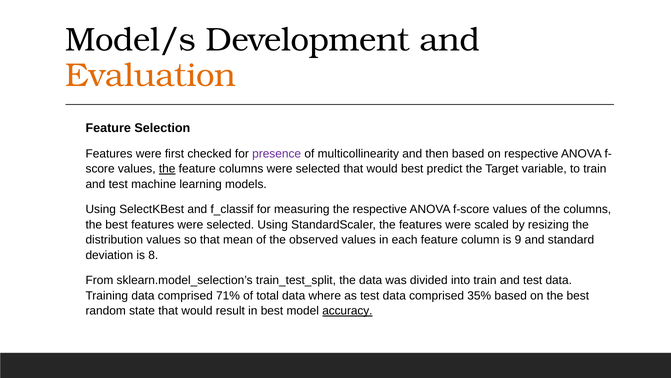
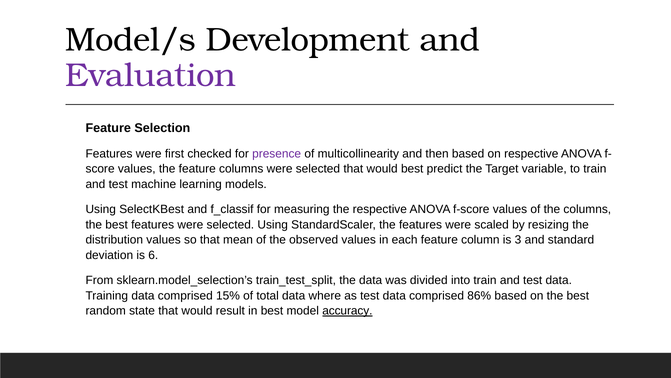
Evaluation colour: orange -> purple (151, 75)
the underline: present -> none (167, 169)
9: 9 -> 3 (518, 240)
8: 8 -> 6 (153, 255)
71%: 71% -> 15% (228, 295)
35%: 35% -> 86% (479, 295)
